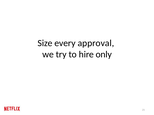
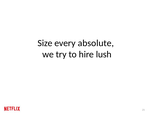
approval: approval -> absolute (96, 43)
only: only -> lush (104, 55)
